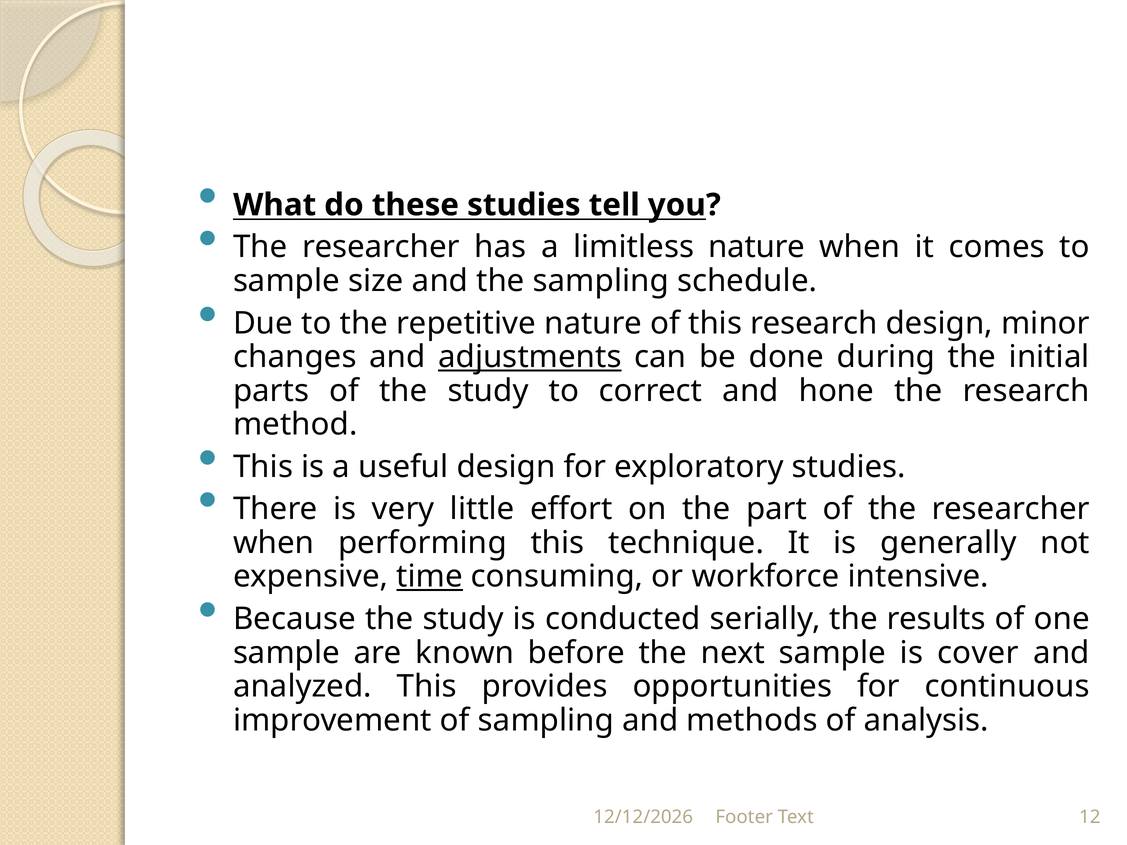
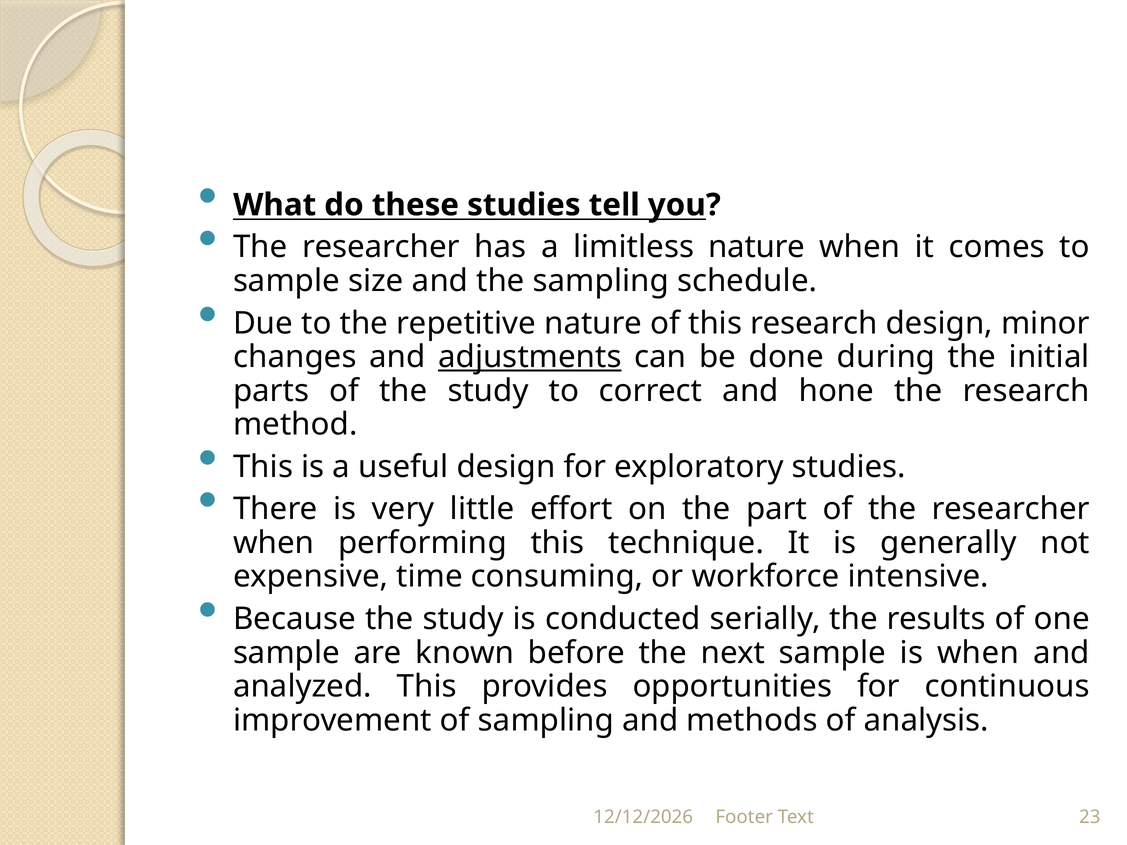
time underline: present -> none (430, 577)
is cover: cover -> when (978, 653)
12: 12 -> 23 (1090, 817)
